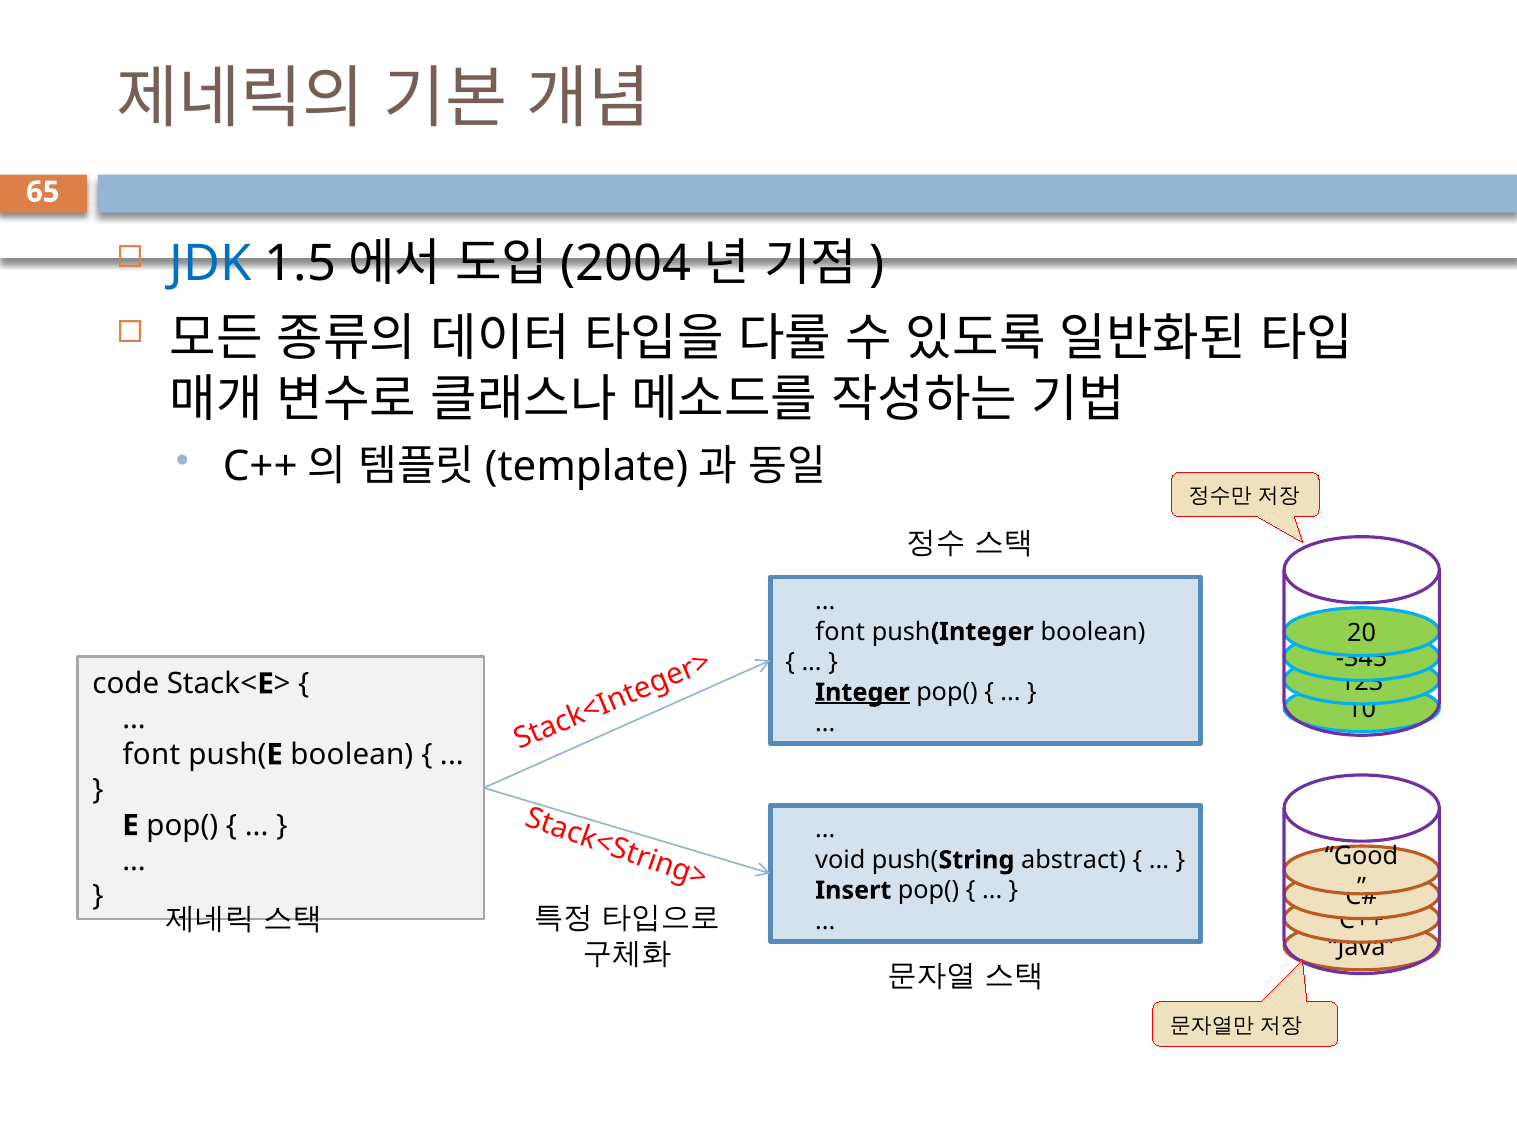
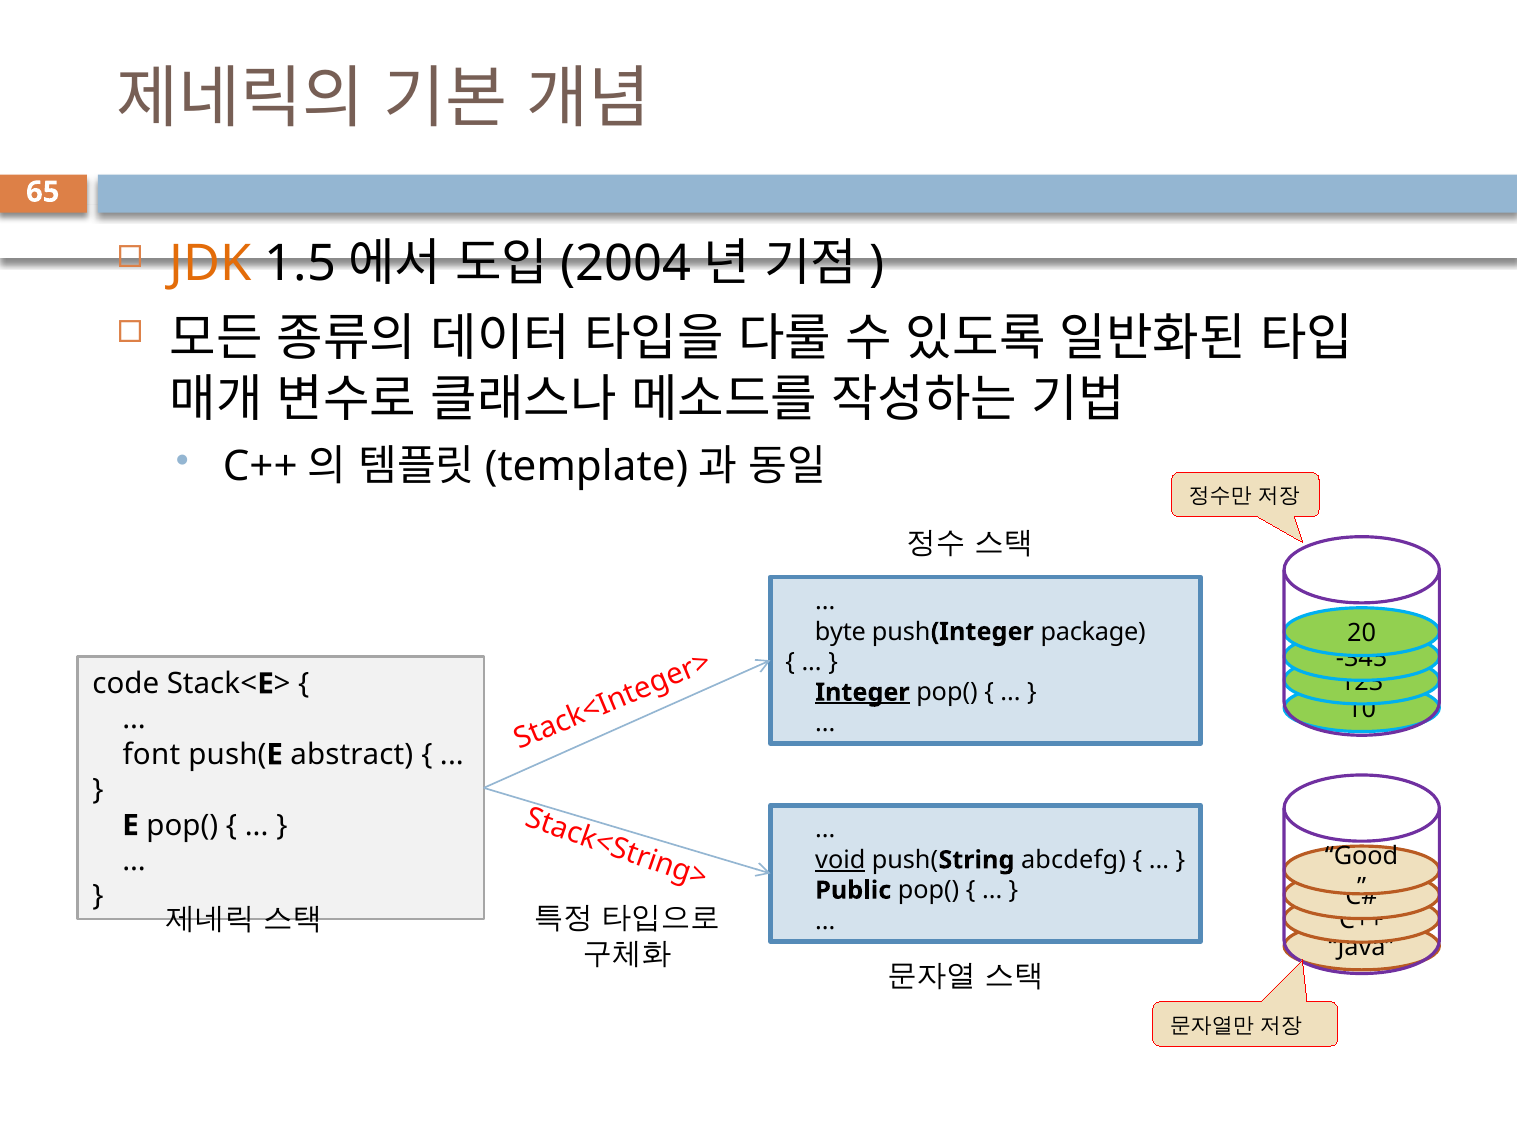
JDK colour: blue -> orange (211, 264)
font: font -> byte (840, 632)
push(Integer boolean: boolean -> package (1093, 632)
push(E boolean: boolean -> abstract (352, 754)
void underline: none -> present (840, 860)
abstract: abstract -> abcdefg (1073, 860)
Insert: Insert -> Public (853, 890)
